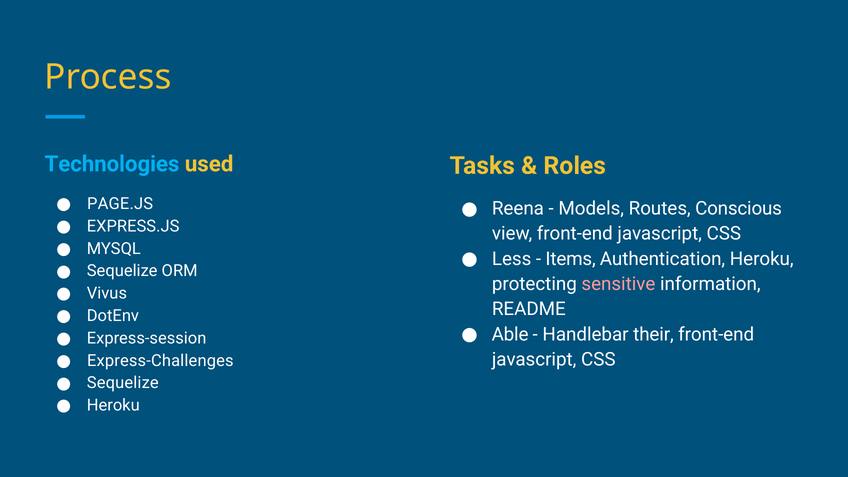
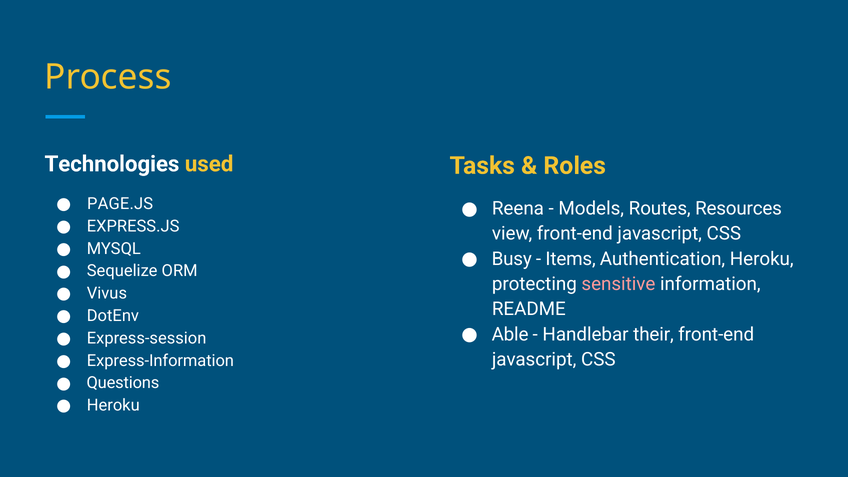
Technologies colour: light blue -> white (112, 164)
Conscious: Conscious -> Resources (739, 209)
Less: Less -> Busy (512, 259)
Express-Challenges: Express-Challenges -> Express-Information (160, 361)
Sequelize: Sequelize -> Questions (123, 383)
